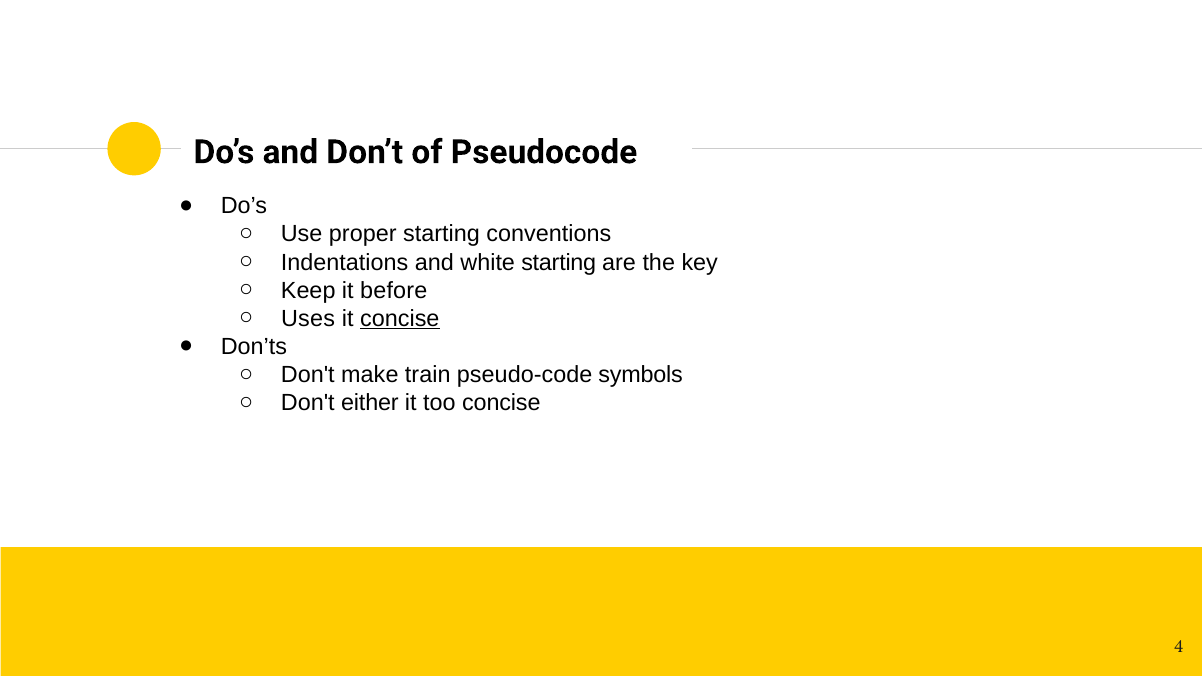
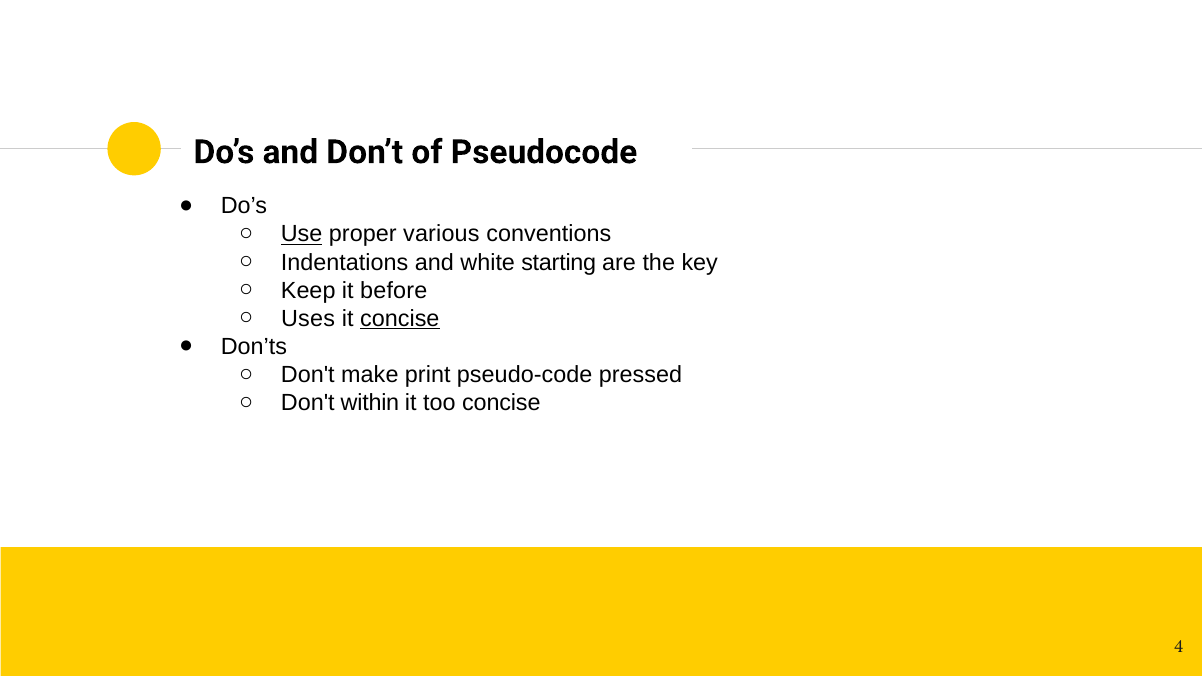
Use underline: none -> present (302, 234)
proper starting: starting -> various (441, 234)
train: train -> print (428, 375)
symbols: symbols -> pressed (640, 375)
either: either -> within (370, 403)
